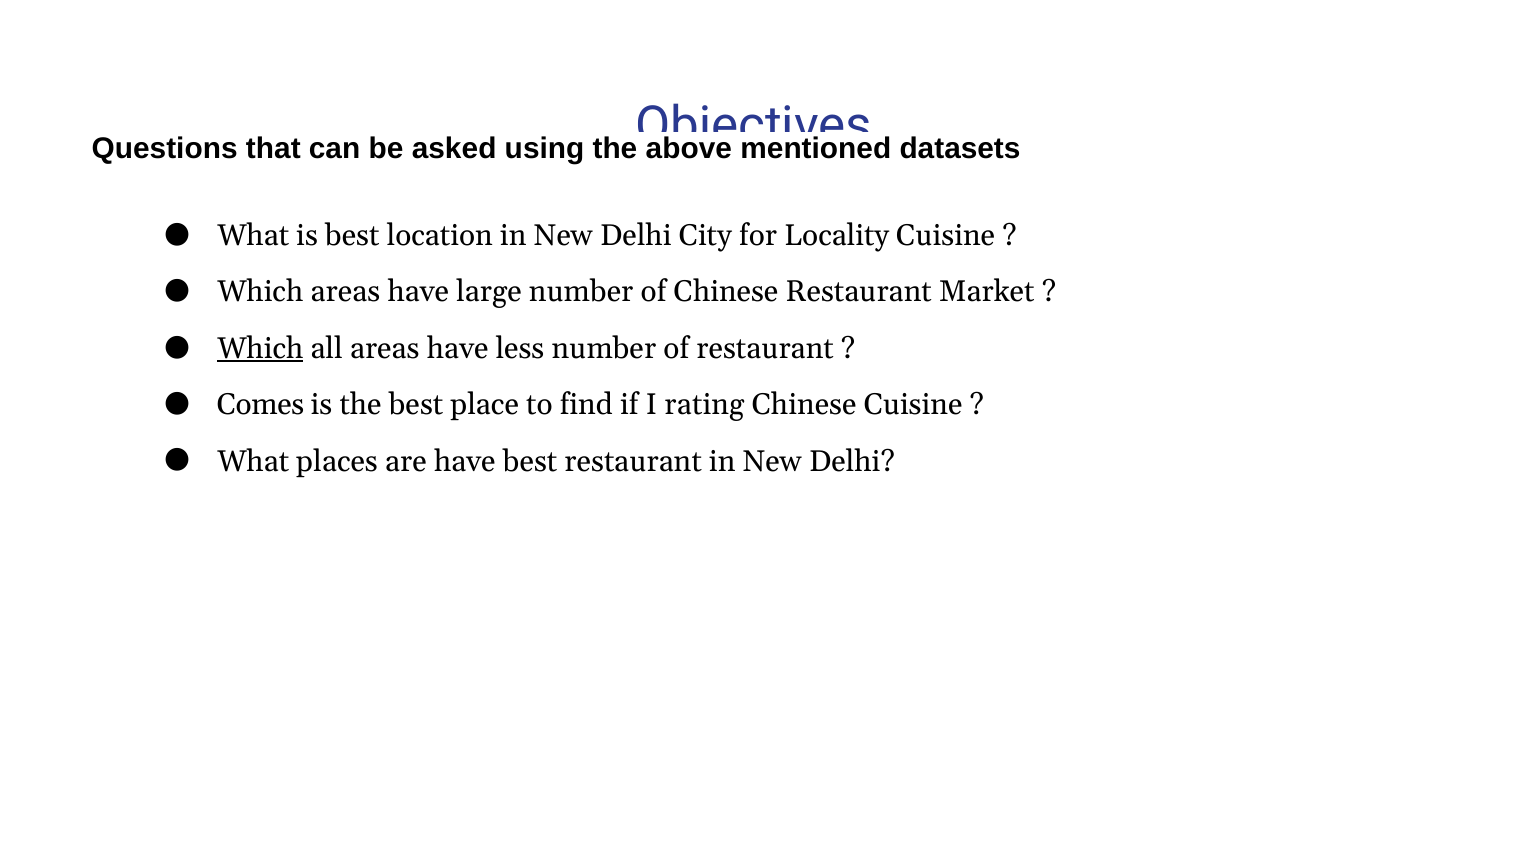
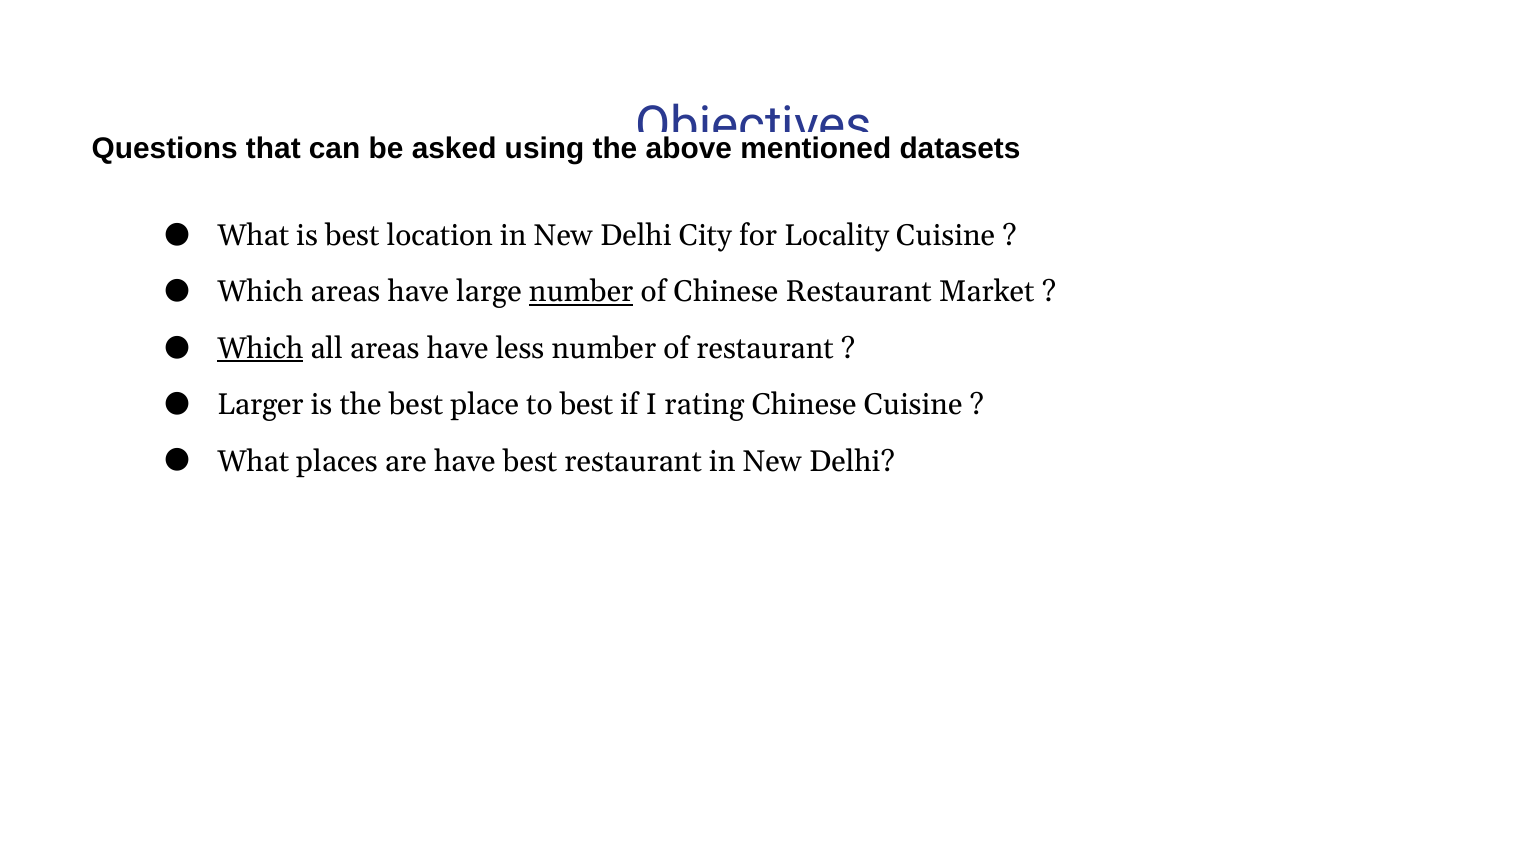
number underline: none -> present (581, 292)
Comes: Comes -> Larger (260, 405)
to find: find -> best (586, 405)
